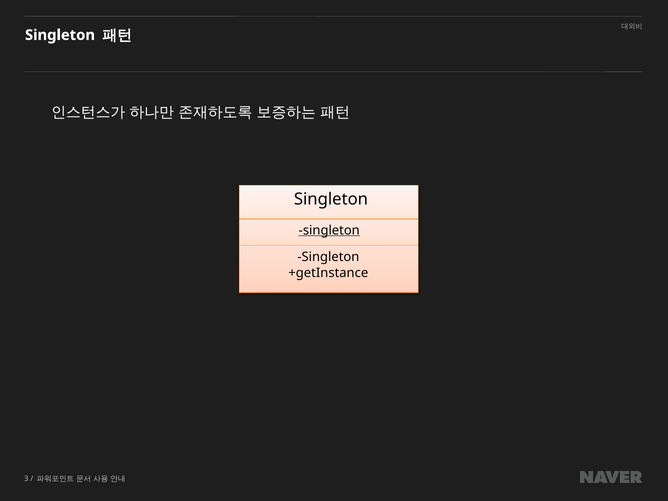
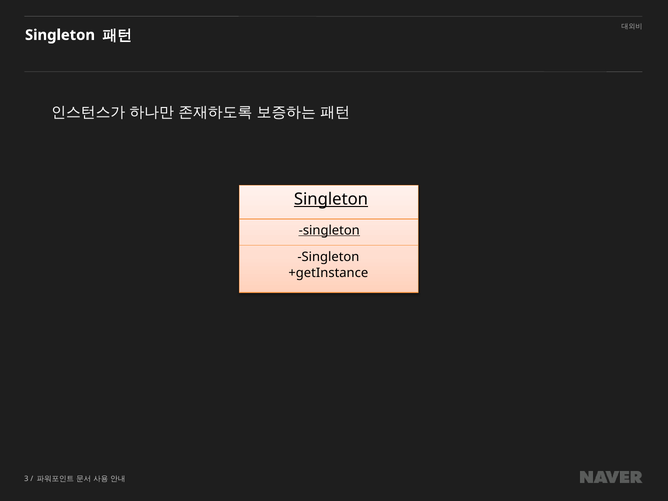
Singleton underline: none -> present (331, 199)
